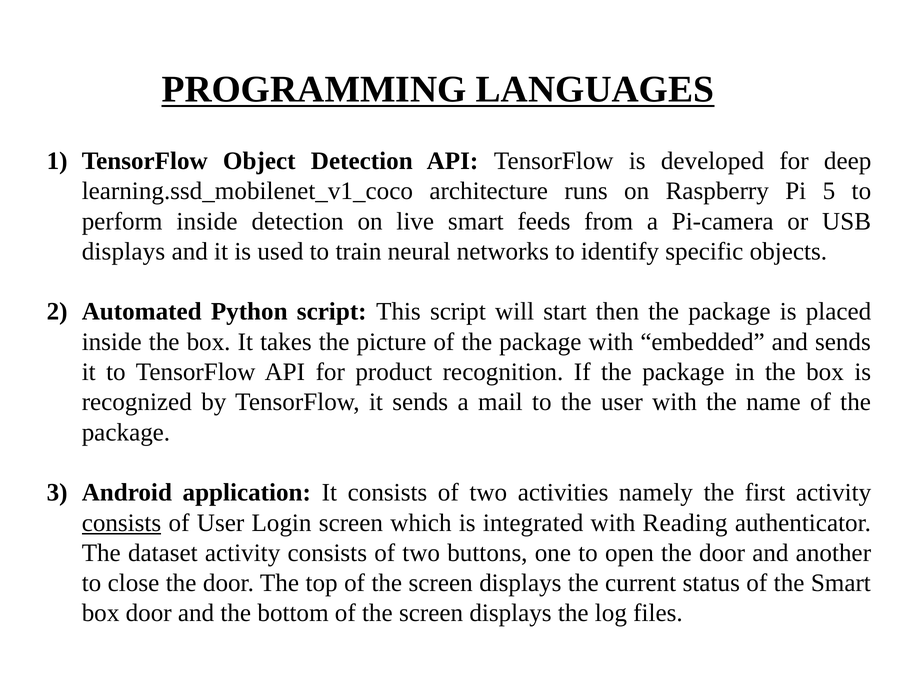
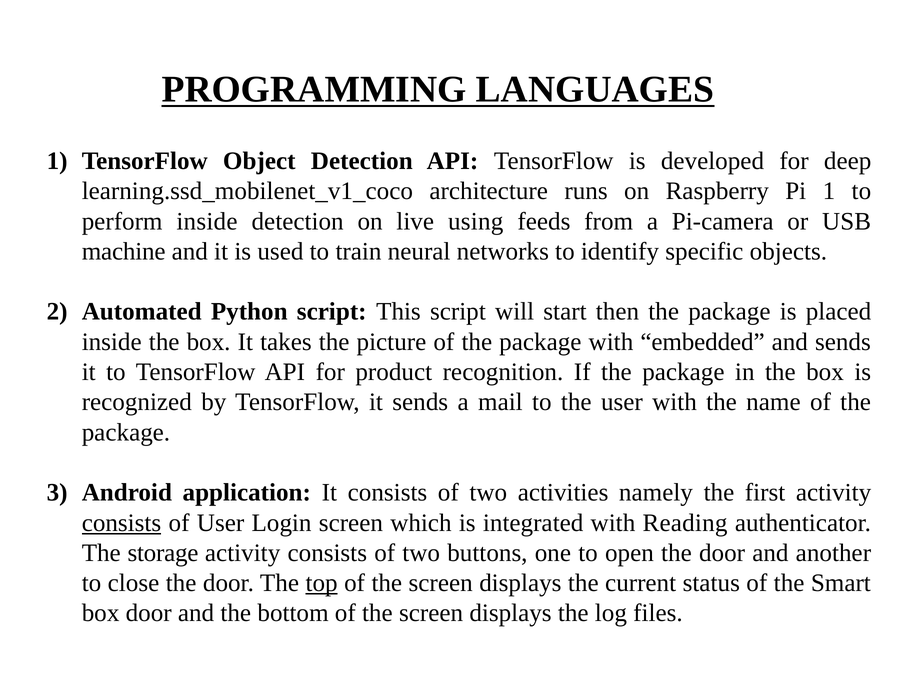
Pi 5: 5 -> 1 (829, 191)
live smart: smart -> using (476, 221)
displays: displays -> machine (124, 251)
dataset: dataset -> storage (163, 552)
top underline: none -> present (322, 582)
